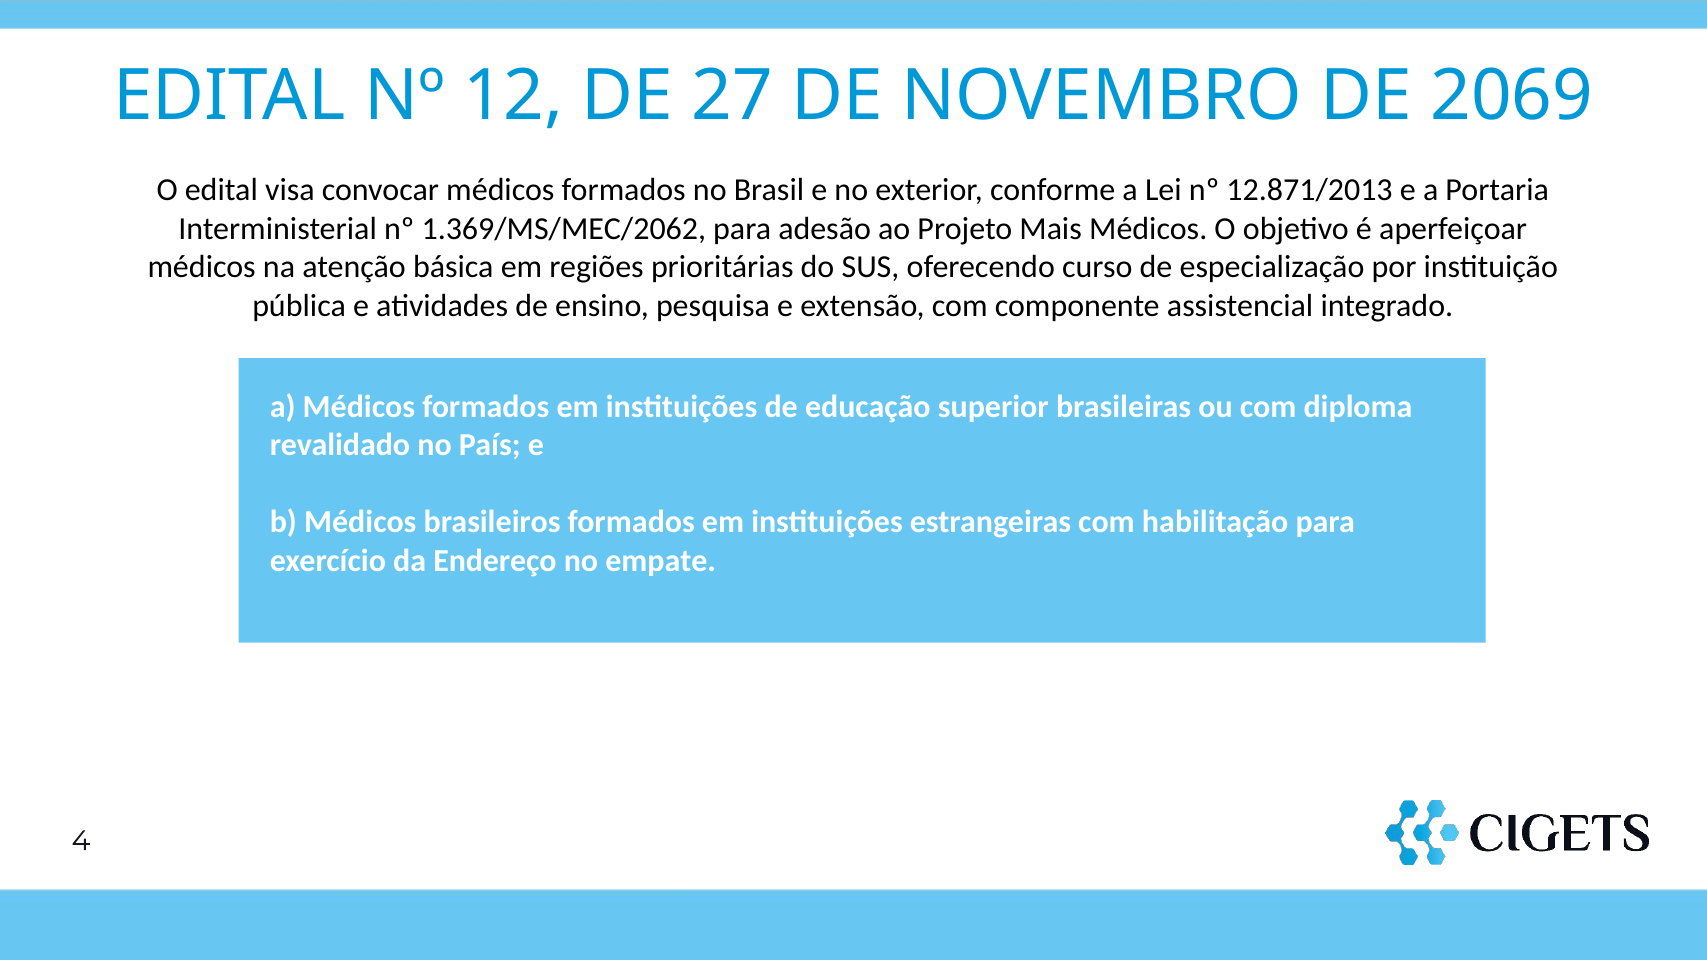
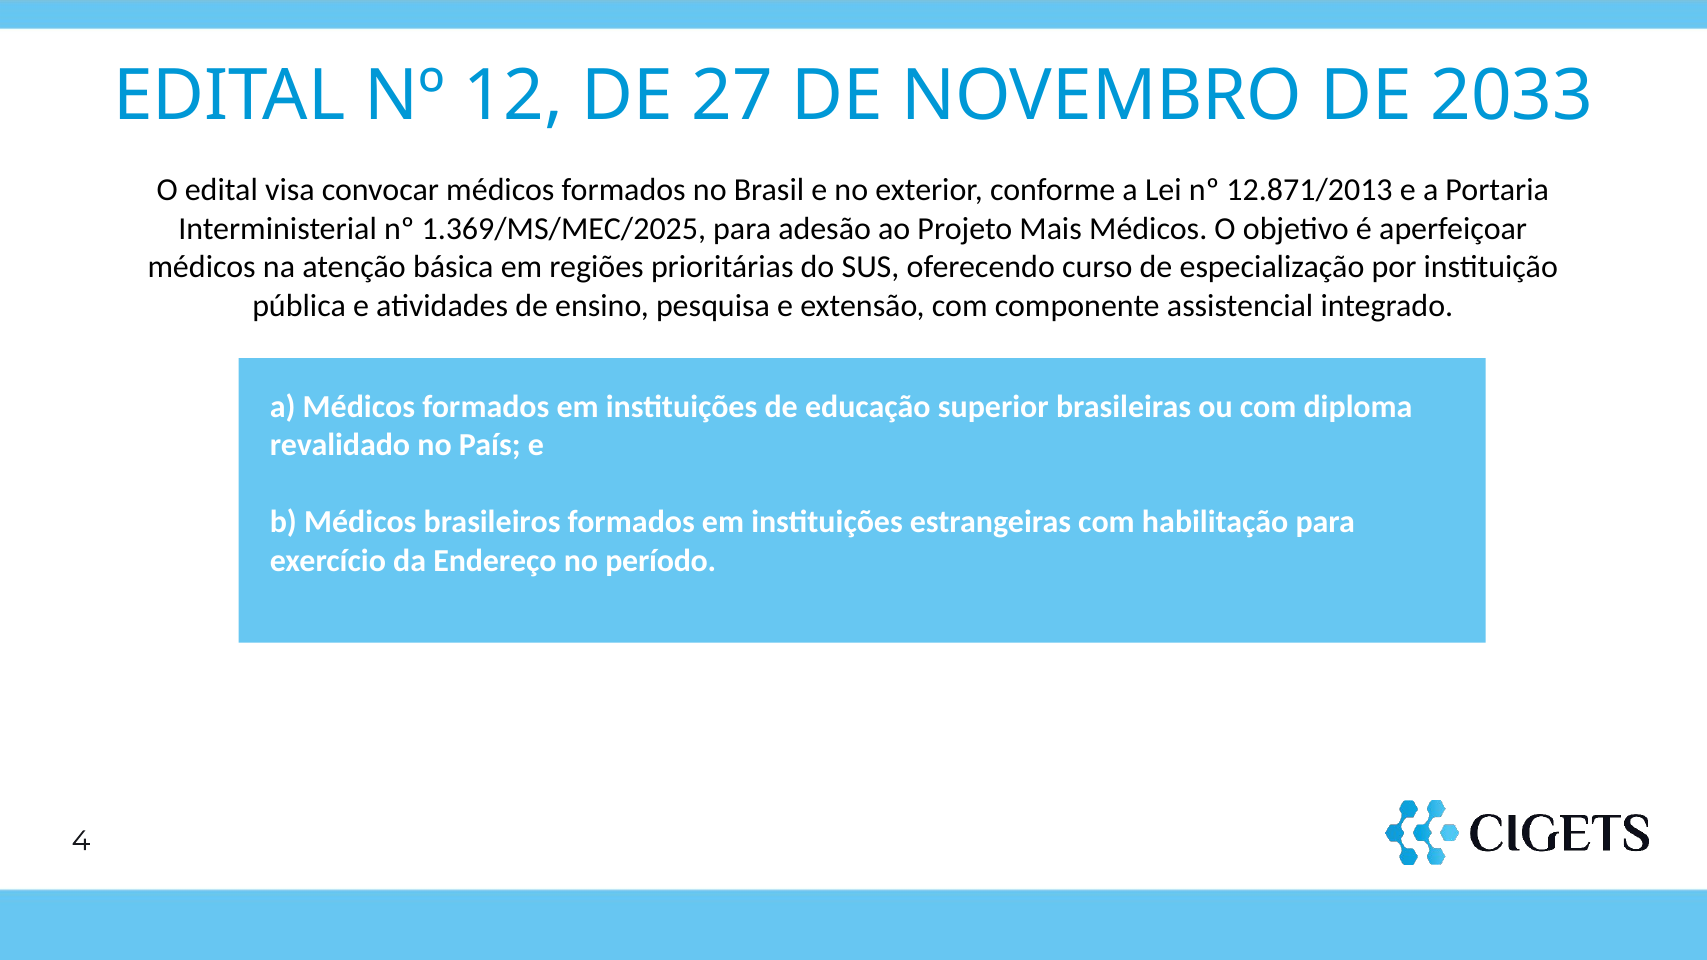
2069: 2069 -> 2033 (1512, 97)
1.369/MS/MEC/2062: 1.369/MS/MEC/2062 -> 1.369/MS/MEC/2025 (564, 229)
empate: empate -> período (661, 561)
